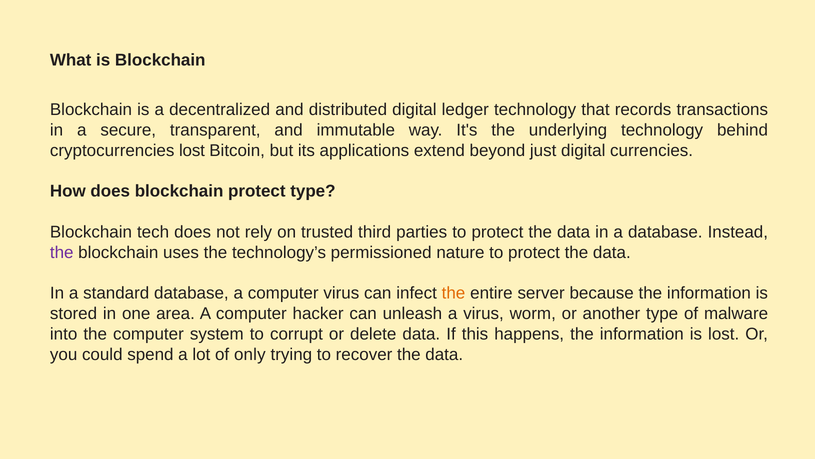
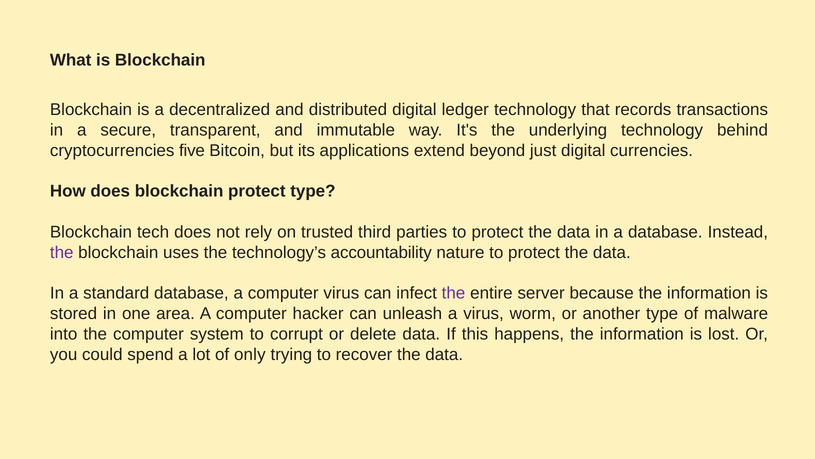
cryptocurrencies lost: lost -> five (192, 150)
permissioned: permissioned -> accountability (381, 252)
the colour: orange -> purple (454, 293)
